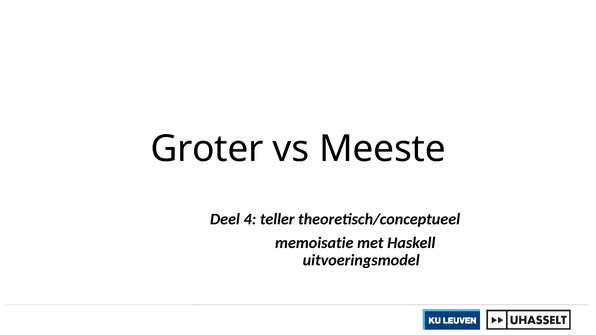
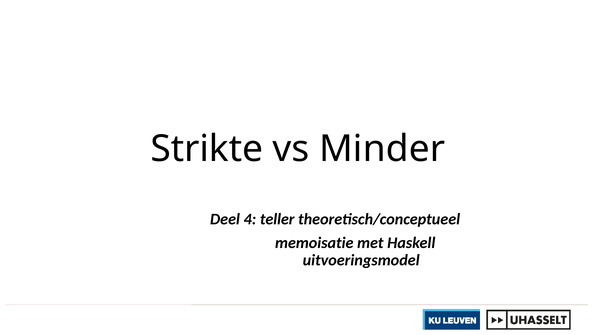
Groter: Groter -> Strikte (207, 149)
Meeste: Meeste -> Minder (382, 149)
